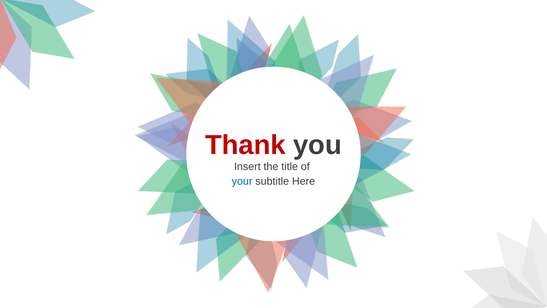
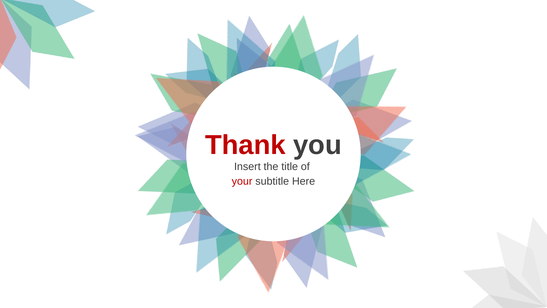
your colour: blue -> red (242, 181)
